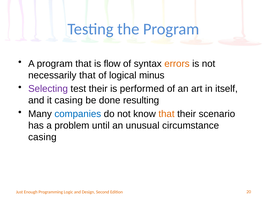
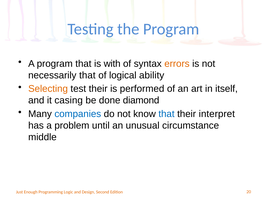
flow: flow -> with (112, 63)
minus: minus -> ability (152, 75)
Selecting colour: purple -> orange (48, 88)
resulting: resulting -> diamond (141, 100)
that colour: orange -> blue (166, 114)
scenario: scenario -> interpret (217, 114)
casing: casing -> middle (42, 137)
